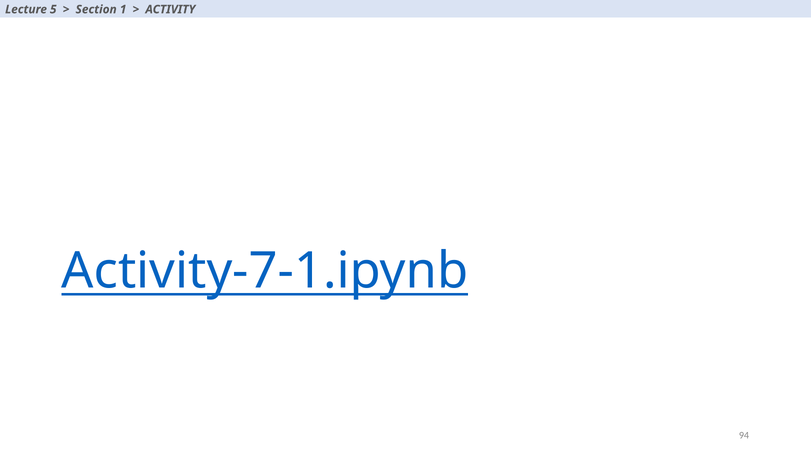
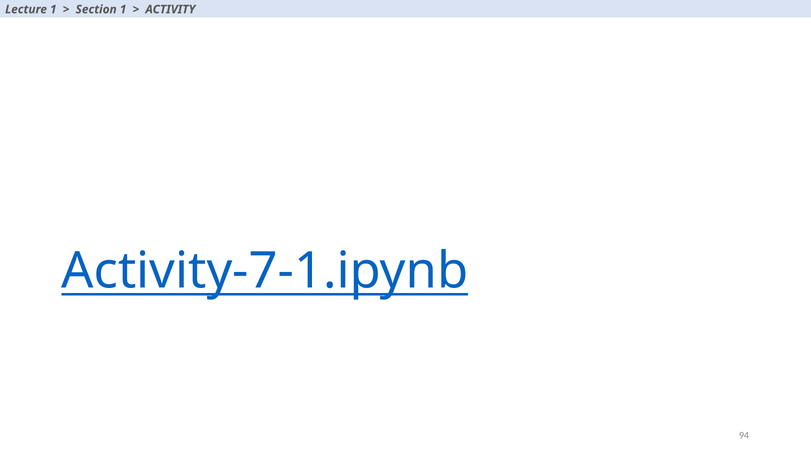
Lecture 5: 5 -> 1 (53, 9)
